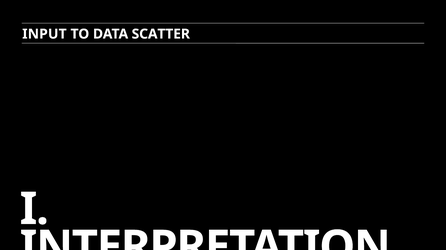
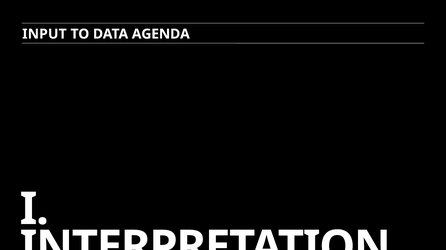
SCATTER: SCATTER -> AGENDA (161, 34)
